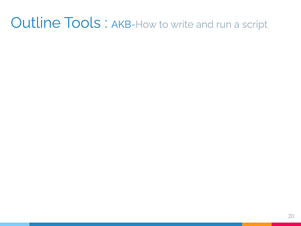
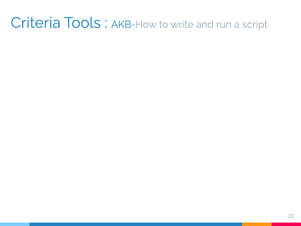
Outline: Outline -> Criteria (36, 23)
